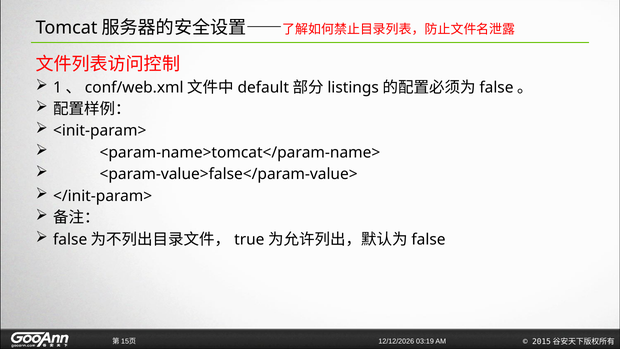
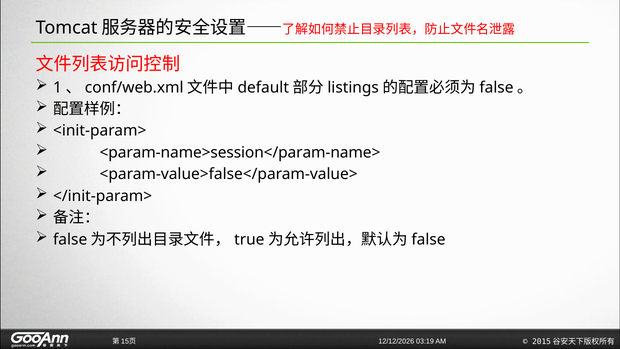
<param-name>tomcat</param-name>: <param-name>tomcat</param-name> -> <param-name>session</param-name> (240, 152)
